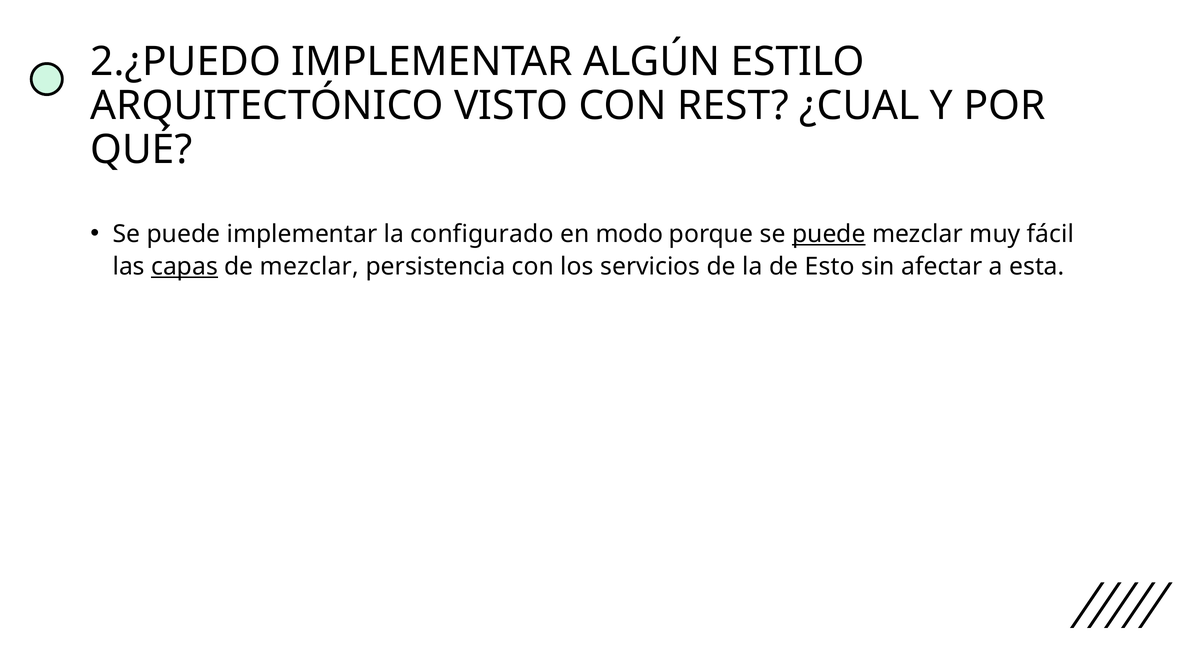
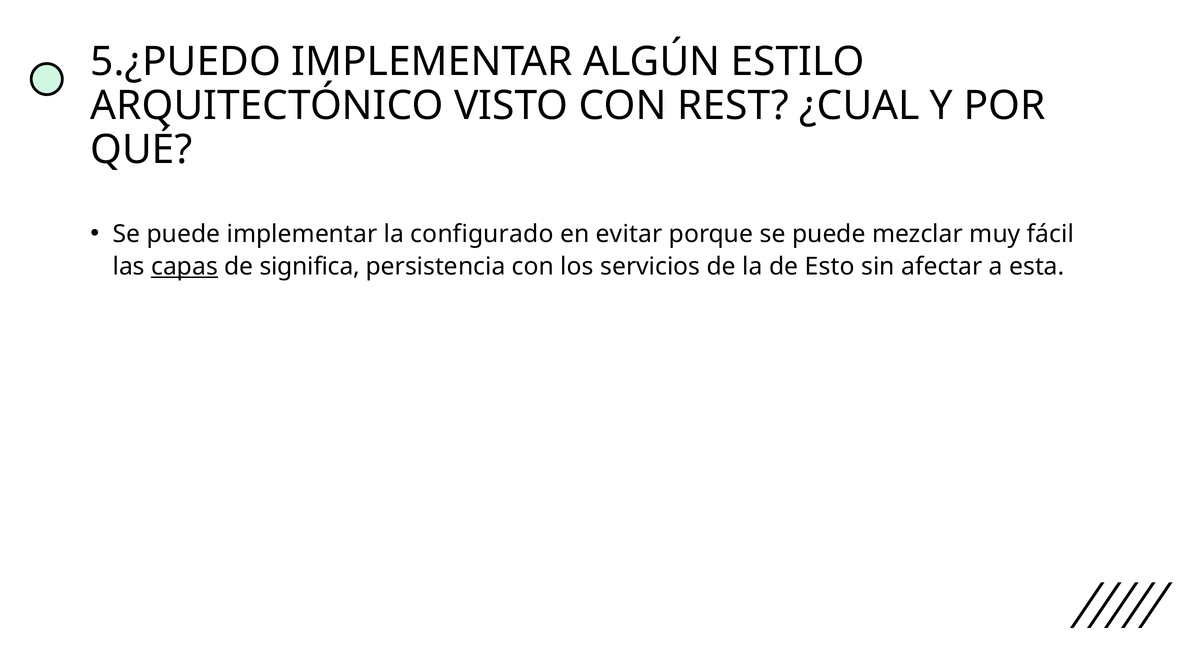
2.¿PUEDO: 2.¿PUEDO -> 5.¿PUEDO (186, 62)
modo: modo -> evitar (629, 234)
puede underline: present -> none (829, 234)
de mezclar: mezclar -> significa (310, 267)
